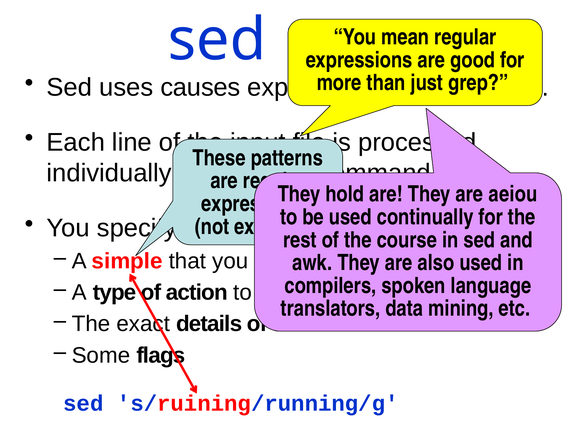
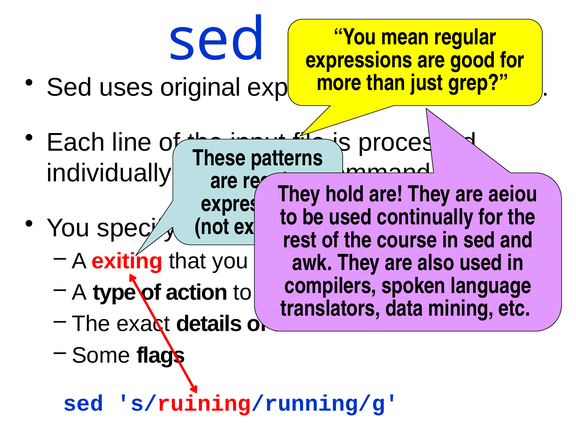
causes: causes -> original (200, 87)
simple: simple -> exiting (127, 261)
